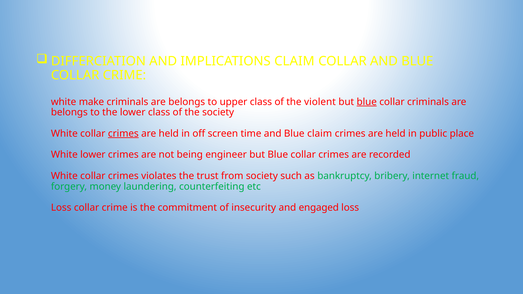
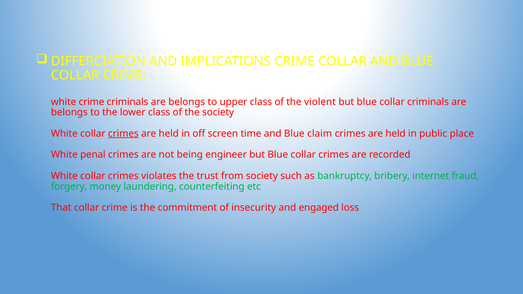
IMPLICATIONS CLAIM: CLAIM -> CRIME (294, 61)
white make: make -> crime (91, 102)
blue underline: present -> none (367, 102)
White lower: lower -> penal (93, 155)
Loss: Loss -> That (61, 208)
